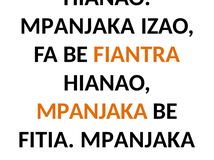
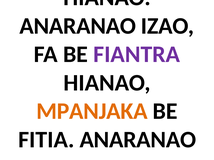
MPANJAKA: MPANJAKA -> ANARANAO (78, 26)
FIANTRA colour: orange -> purple (137, 54)
FITIA MPANJAKA: MPANJAKA -> ANARANAO (138, 140)
